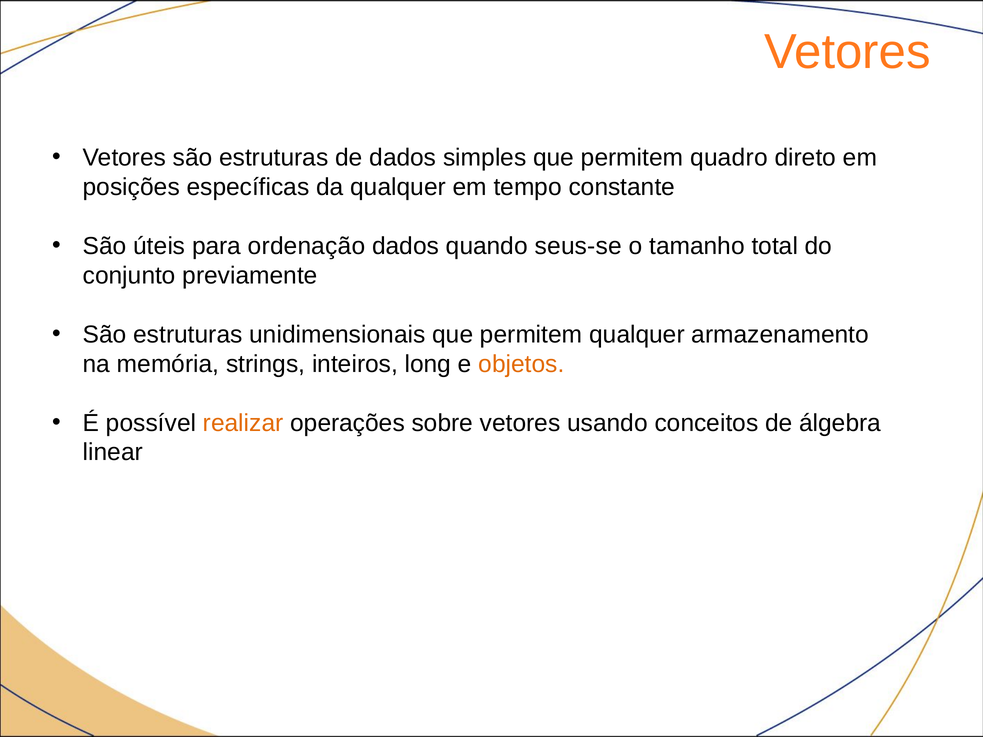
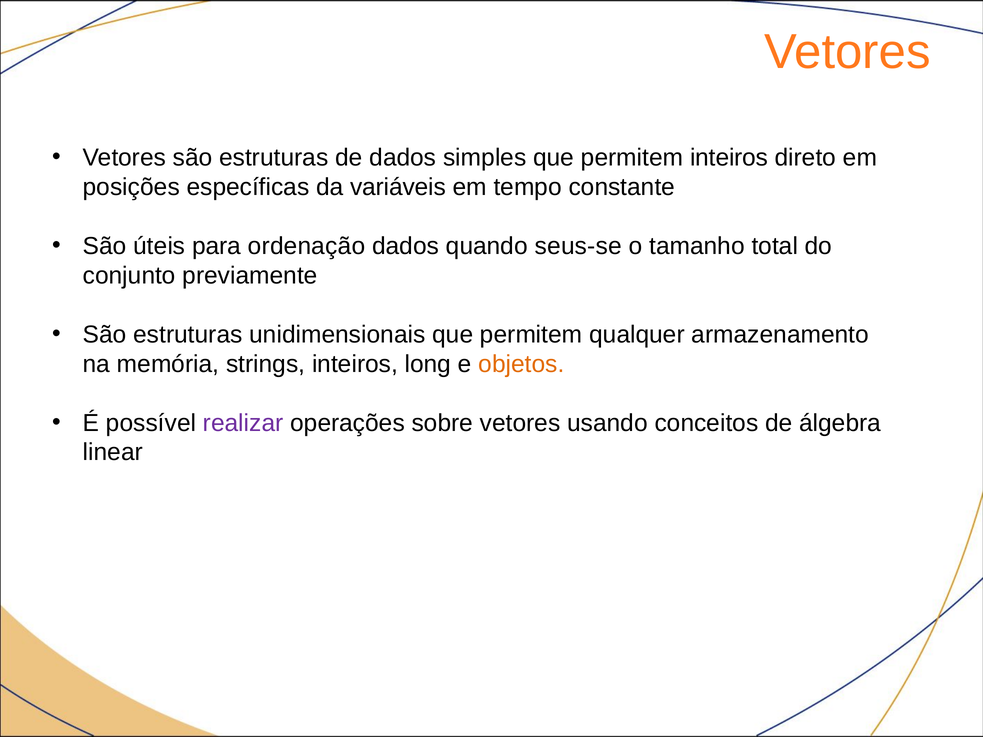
permitem quadro: quadro -> inteiros (729, 158)
da qualquer: qualquer -> variáveis (398, 187)
realizar colour: orange -> purple (243, 423)
